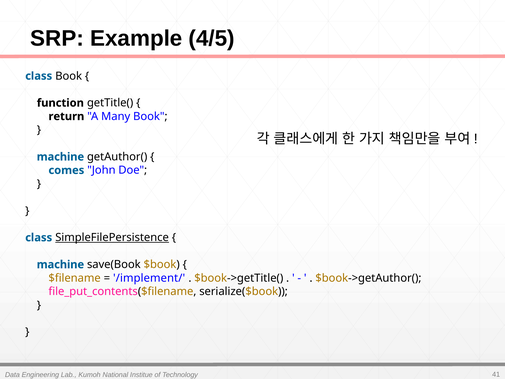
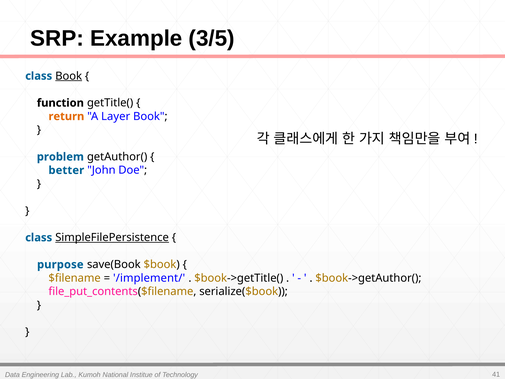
4/5: 4/5 -> 3/5 (212, 38)
Book underline: none -> present (69, 76)
return colour: black -> orange (66, 116)
Many: Many -> Layer (116, 116)
machine: machine -> problem (60, 157)
comes: comes -> better (66, 170)
machine: machine -> purpose (60, 264)
